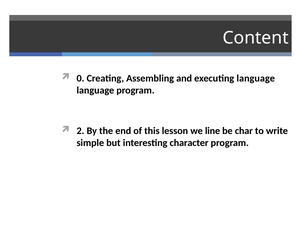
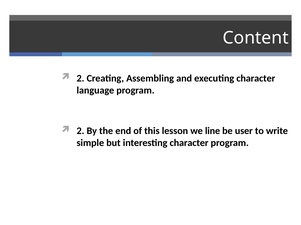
0: 0 -> 2 (80, 78)
executing language: language -> character (256, 78)
char: char -> user (244, 131)
